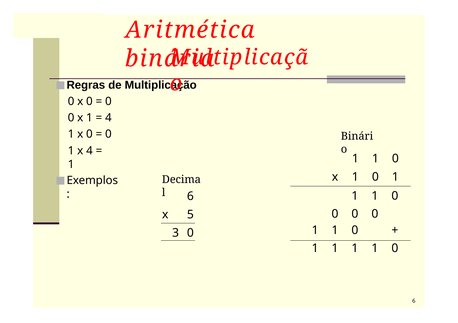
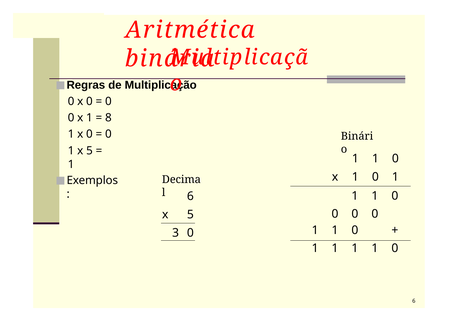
4: 4 -> 8 (108, 118)
1 x 4: 4 -> 5 (90, 151)
